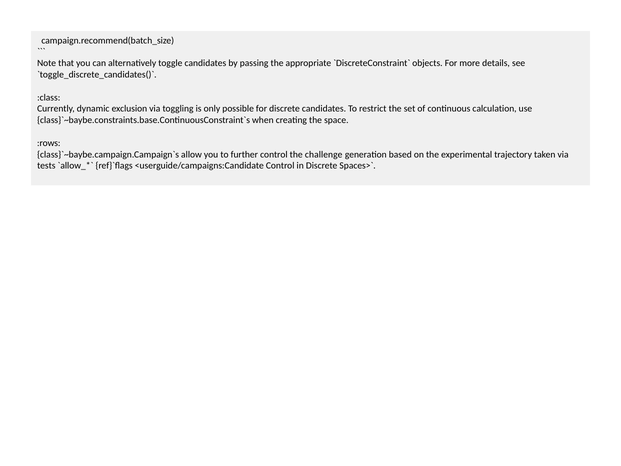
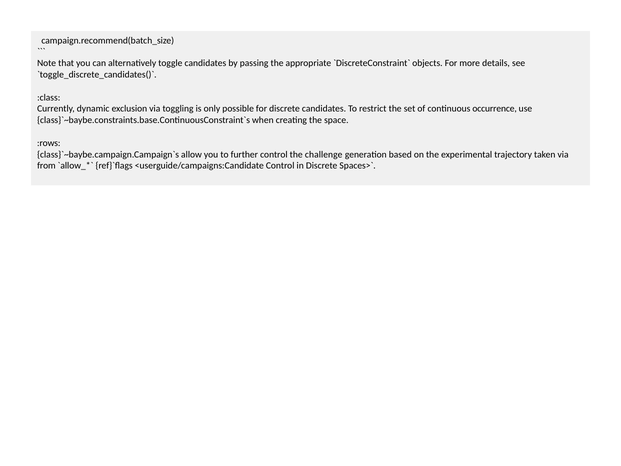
calculation: calculation -> occurrence (495, 109)
tests: tests -> from (46, 166)
